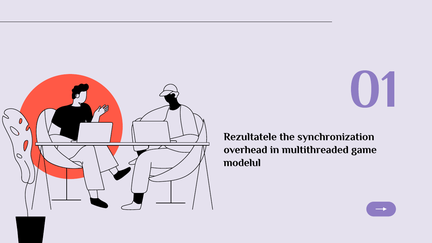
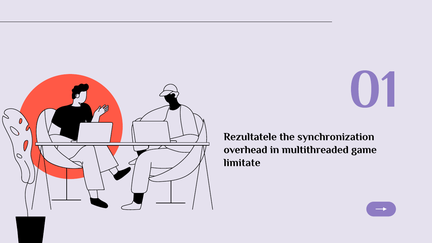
modelul: modelul -> limitate (242, 163)
